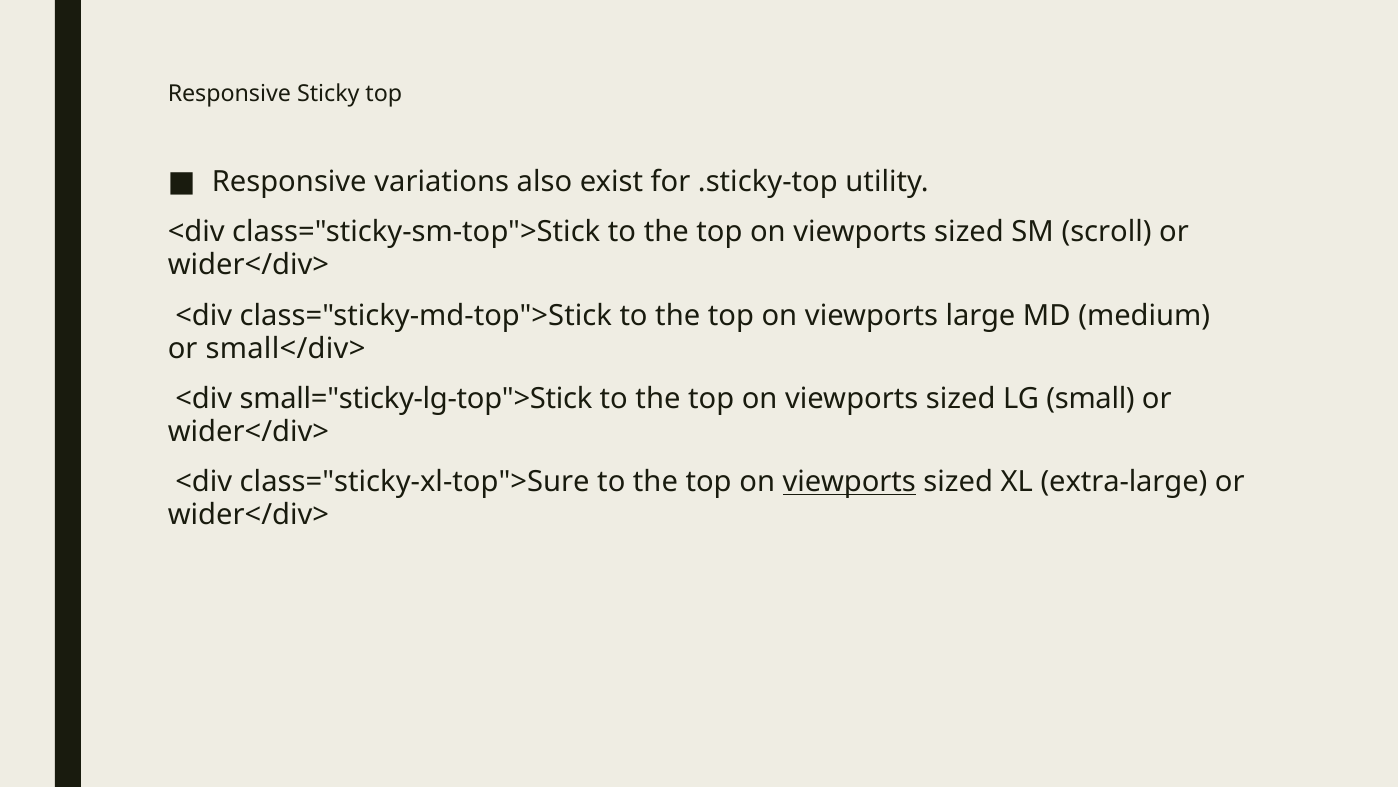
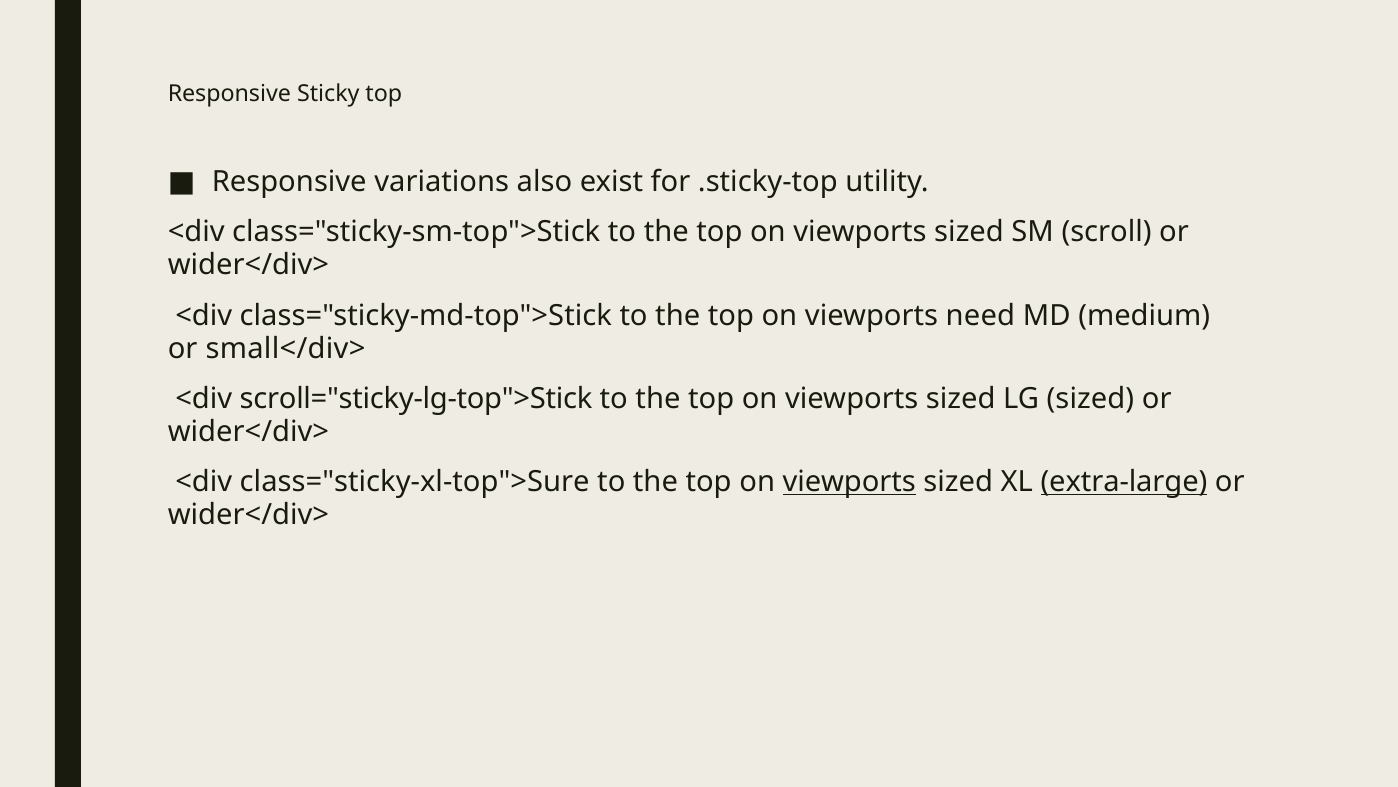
large: large -> need (980, 315)
small="sticky-lg-top">Stick: small="sticky-lg-top">Stick -> scroll="sticky-lg-top">Stick (416, 398)
LG small: small -> sized (1090, 398)
extra-large underline: none -> present (1124, 482)
